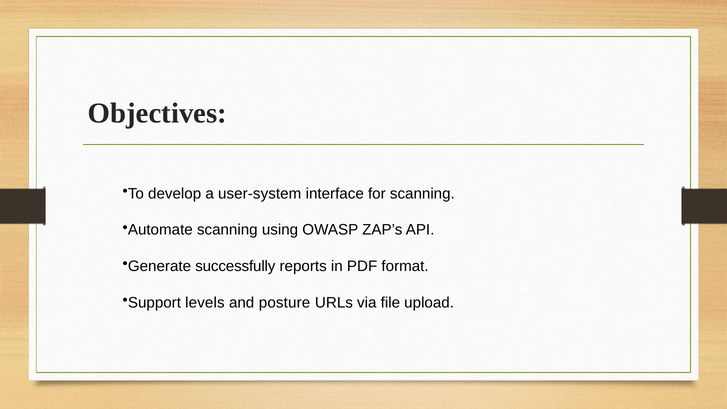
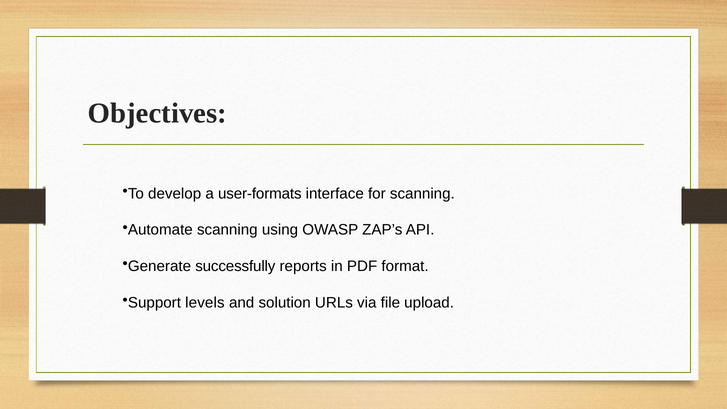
user-system: user-system -> user-formats (260, 194)
posture: posture -> solution (285, 303)
